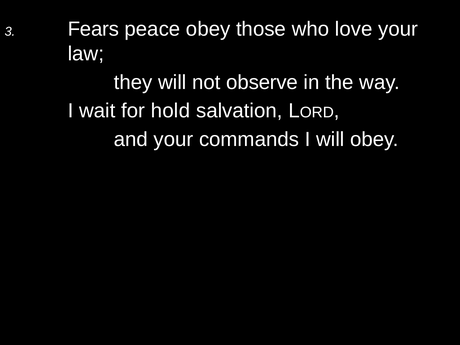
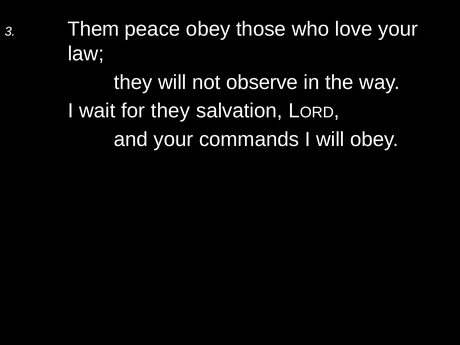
Fears: Fears -> Them (93, 29)
for hold: hold -> they (170, 111)
